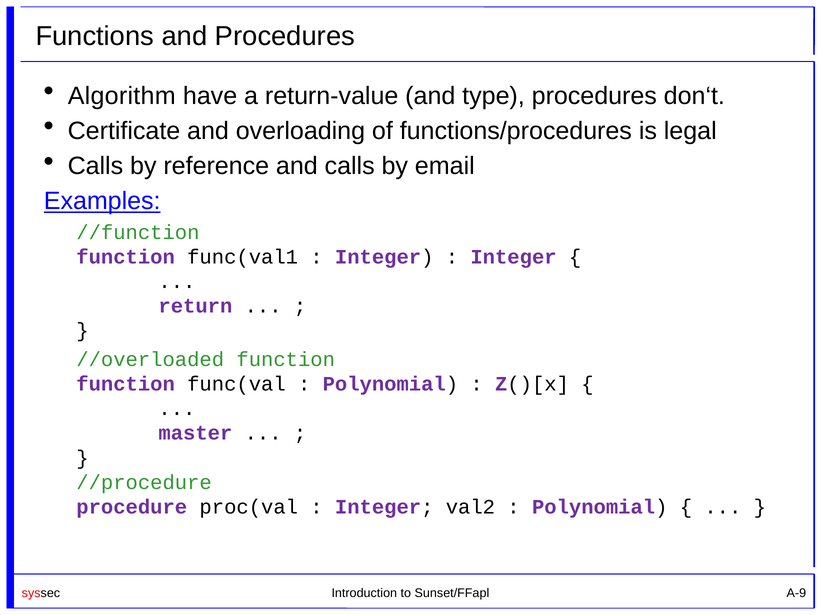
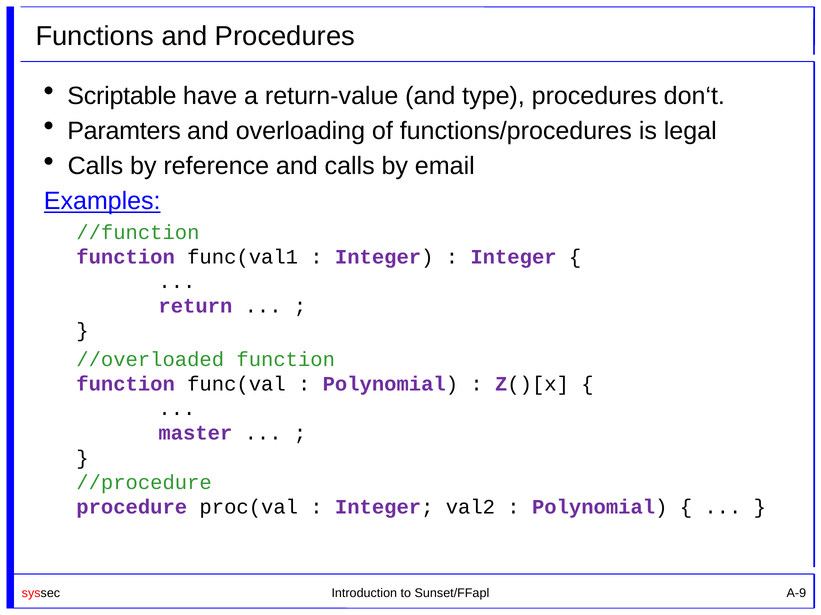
Algorithm: Algorithm -> Scriptable (122, 96)
Certificate: Certificate -> Paramters (124, 131)
